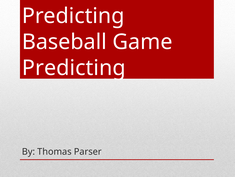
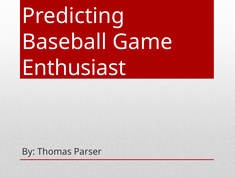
Predicting: Predicting -> Enthusiast (74, 68)
